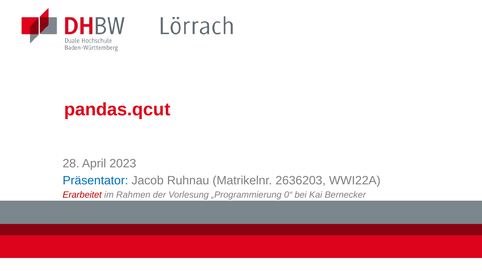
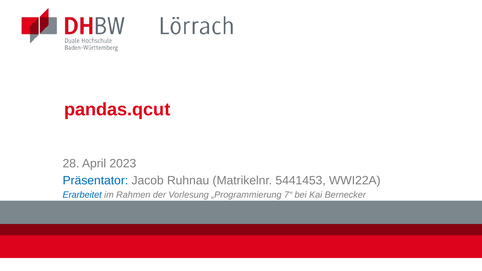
2636203: 2636203 -> 5441453 (301, 181)
Erarbeitet colour: red -> blue (82, 195)
0“: 0“ -> 7“ (288, 195)
